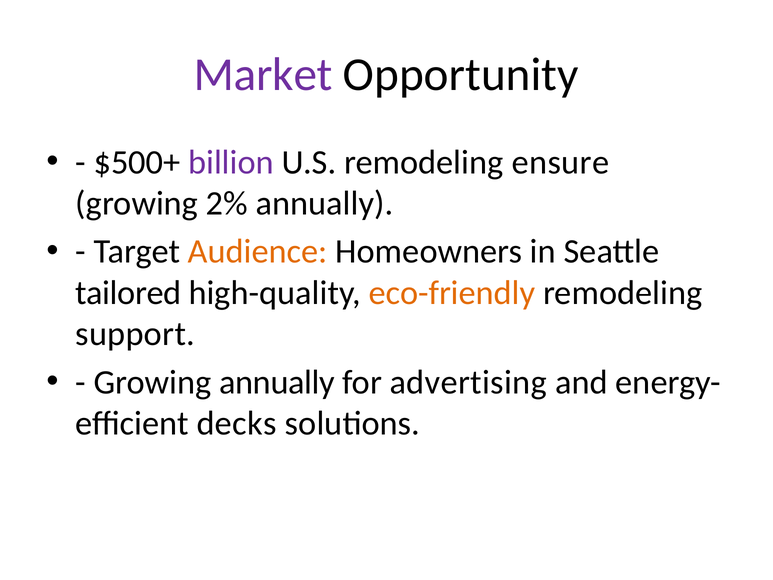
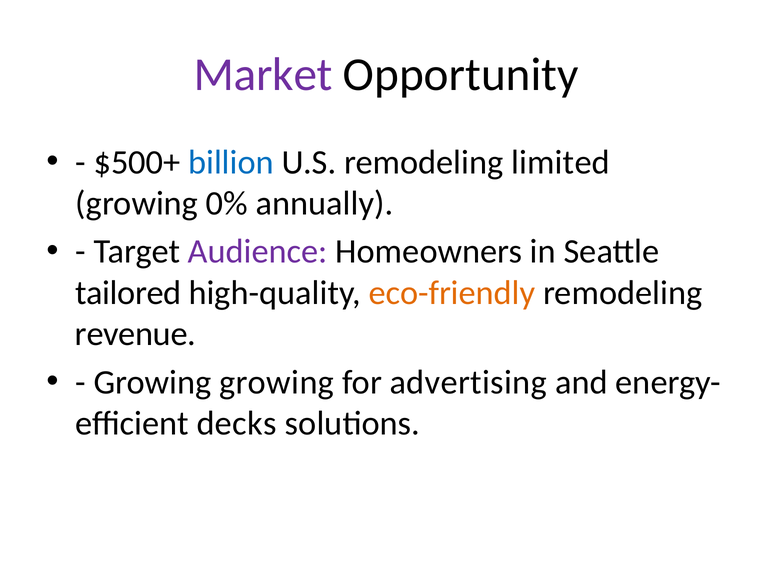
billion colour: purple -> blue (231, 162)
ensure: ensure -> limited (561, 162)
2%: 2% -> 0% (227, 203)
Audience colour: orange -> purple (258, 252)
support: support -> revenue (135, 334)
Growing annually: annually -> growing (277, 382)
